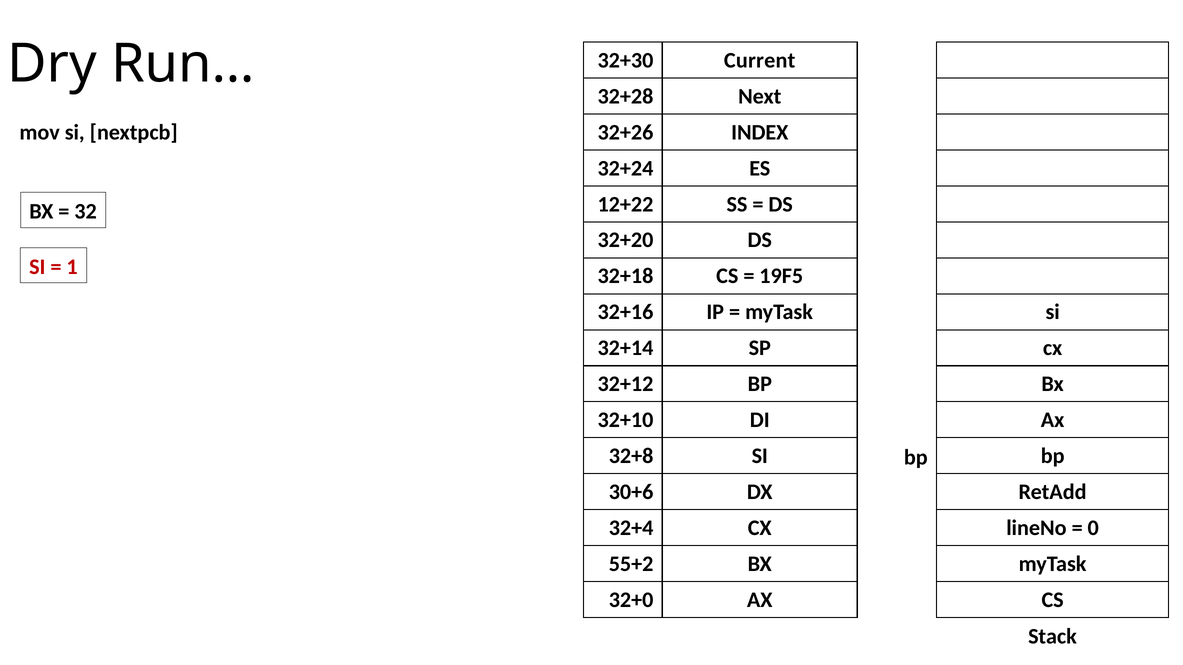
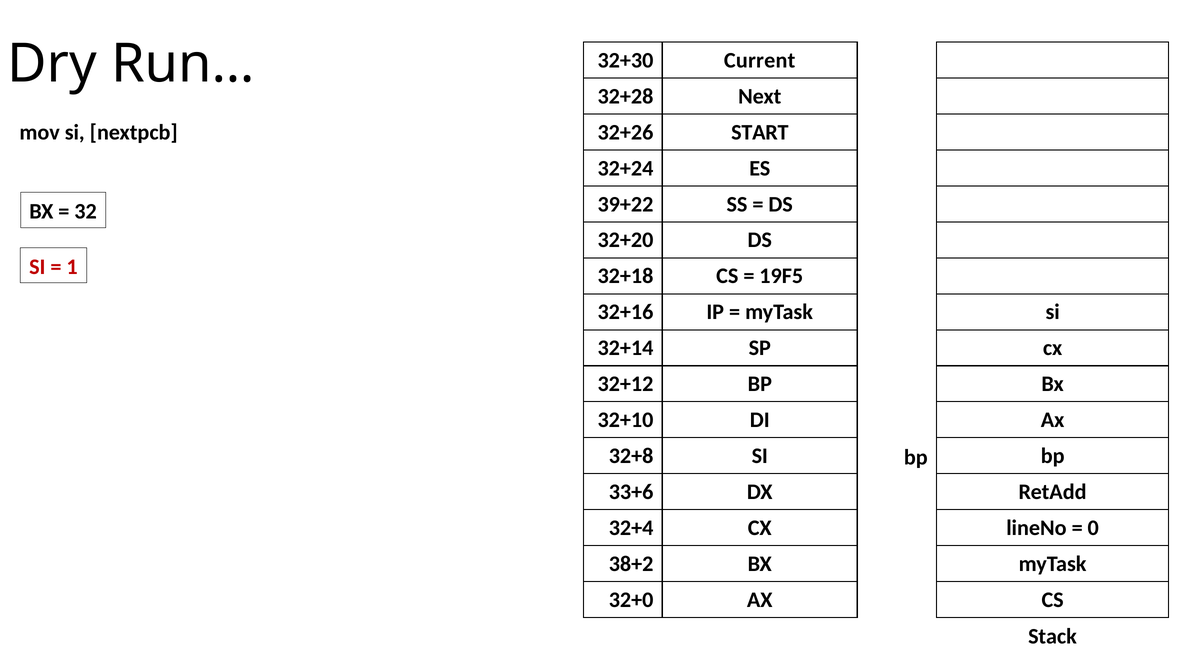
INDEX: INDEX -> START (760, 132)
12+22: 12+22 -> 39+22 (625, 204)
30+6: 30+6 -> 33+6 (631, 492)
55+2: 55+2 -> 38+2 (631, 564)
